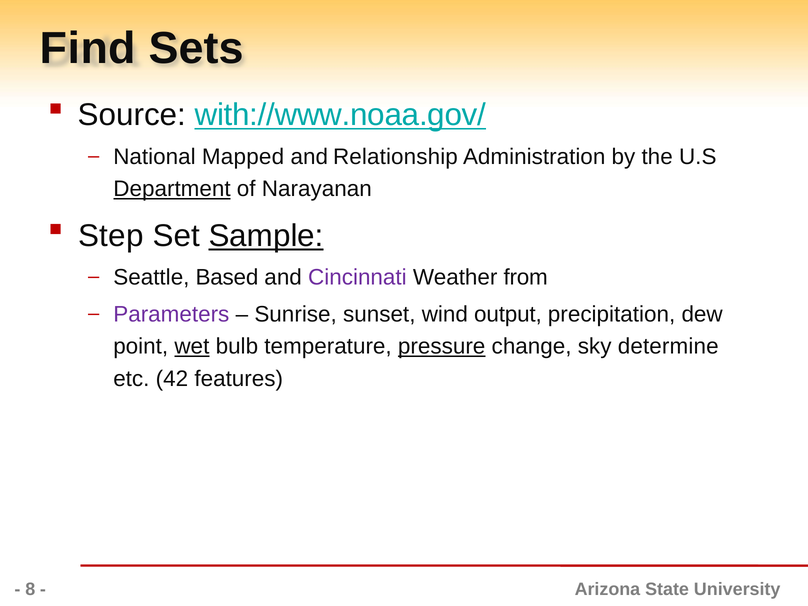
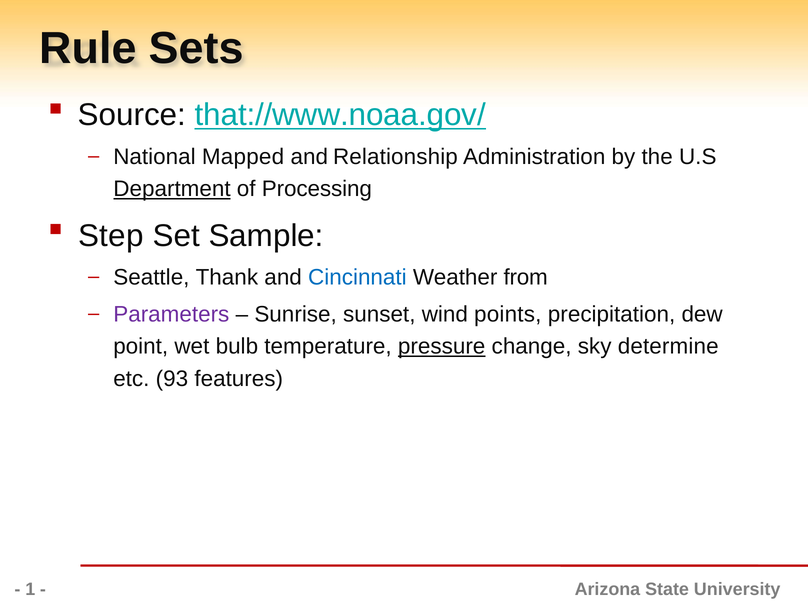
Find: Find -> Rule (88, 48)
with://www.noaa.gov/: with://www.noaa.gov/ -> that://www.noaa.gov/ (340, 115)
Narayanan: Narayanan -> Processing (317, 189)
Sample underline: present -> none (266, 236)
Based: Based -> Thank (227, 277)
Cincinnati colour: purple -> blue (357, 277)
output: output -> points (508, 314)
wet underline: present -> none (192, 347)
42: 42 -> 93 (172, 379)
8: 8 -> 1 (30, 589)
